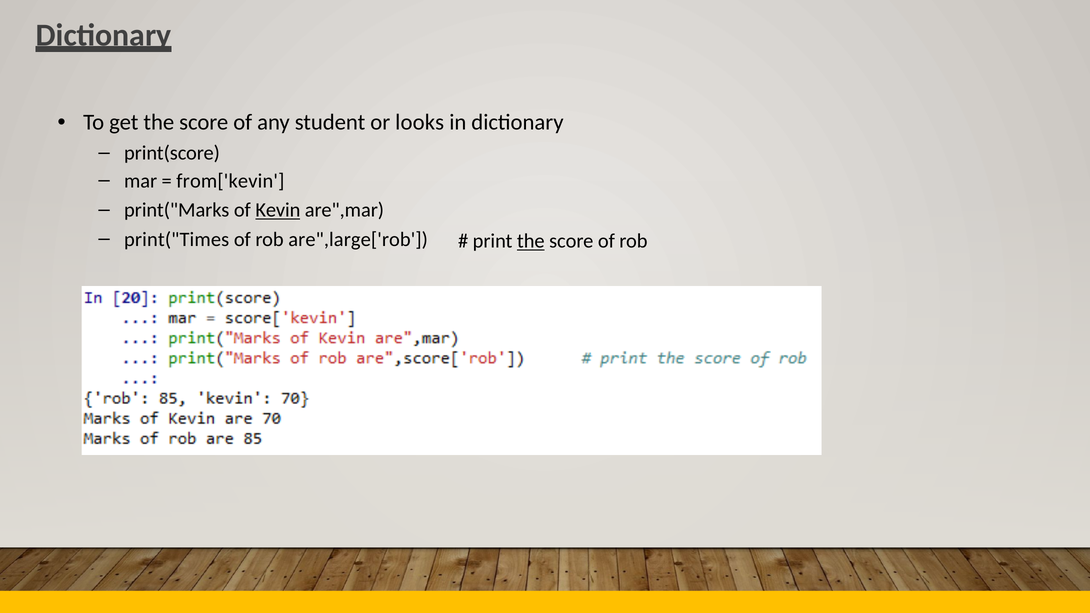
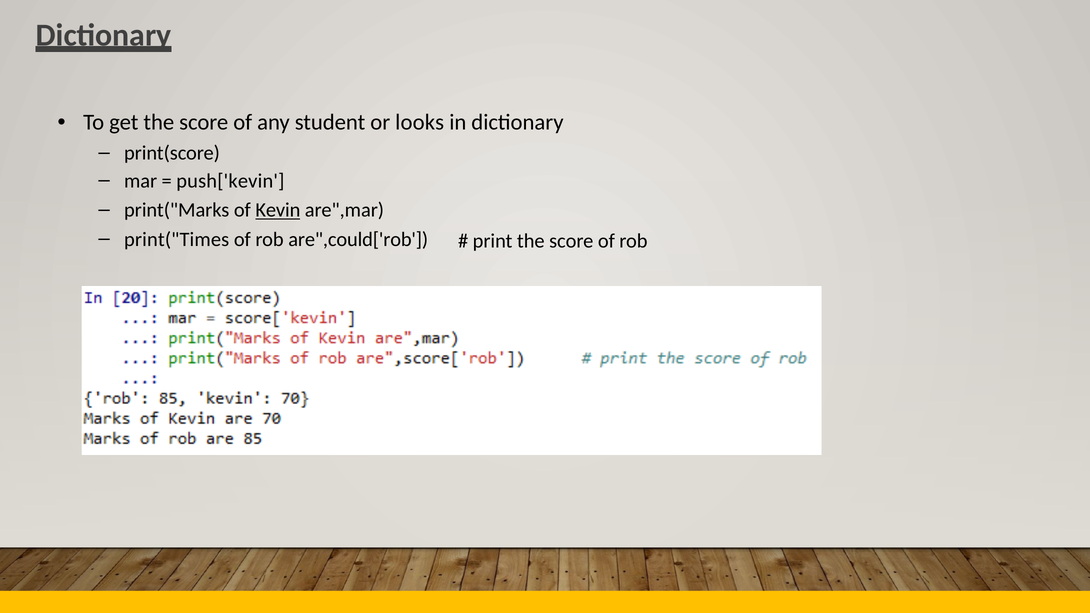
from['kevin: from['kevin -> push['kevin (230, 181)
are",large['rob: are",large['rob -> are",could['rob (358, 239)
the underline: present -> none (531, 241)
